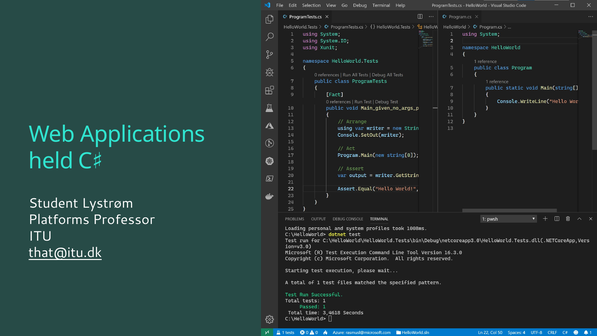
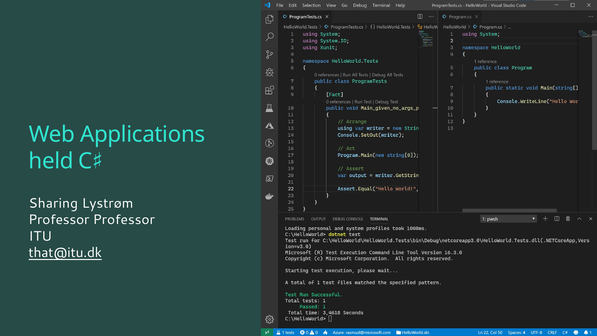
Student: Student -> Sharing (53, 203)
Platforms: Platforms -> Professor (59, 220)
